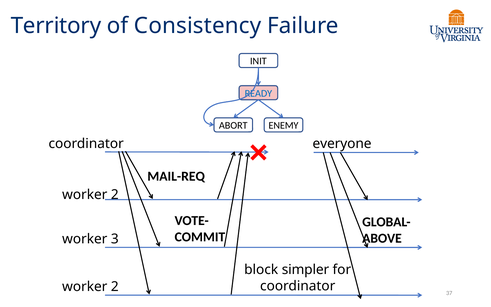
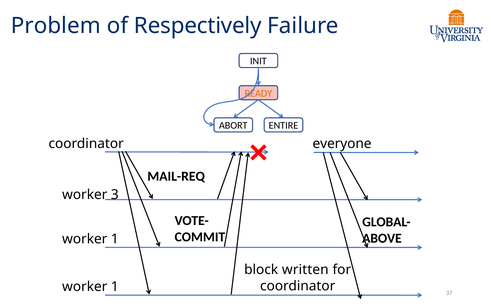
Territory: Territory -> Problem (56, 26)
Consistency: Consistency -> Respectively (198, 26)
READY colour: blue -> orange (258, 93)
ENEMY: ENEMY -> ENTIRE (283, 126)
2: 2 -> 3 (115, 195)
3: 3 -> 1 (115, 239)
simpler: simpler -> written (305, 270)
2: 2 -> 1 (115, 286)
